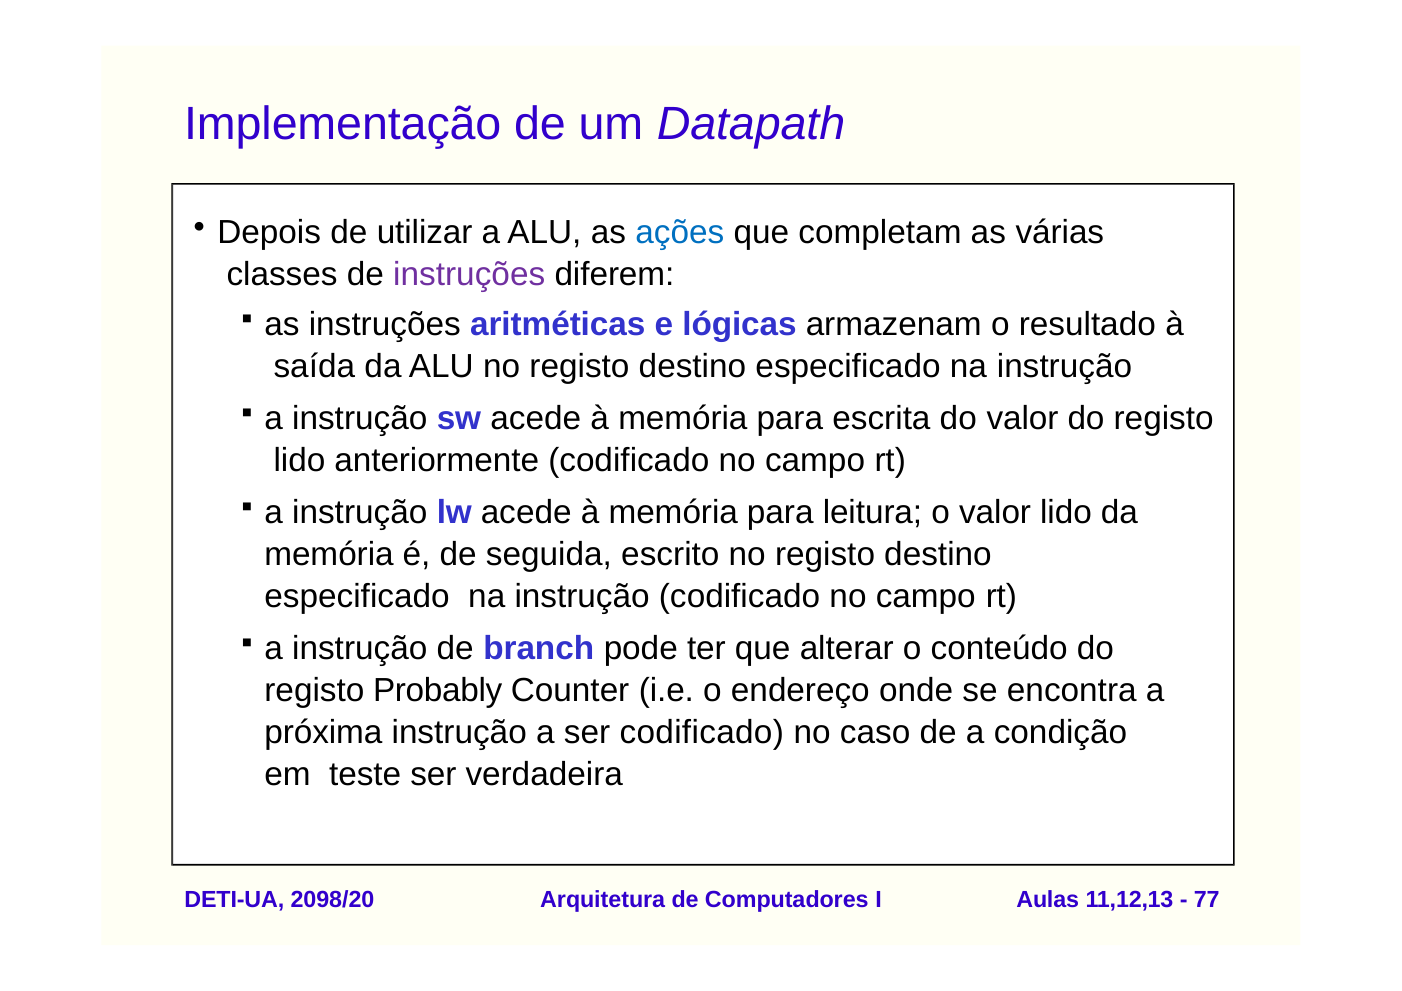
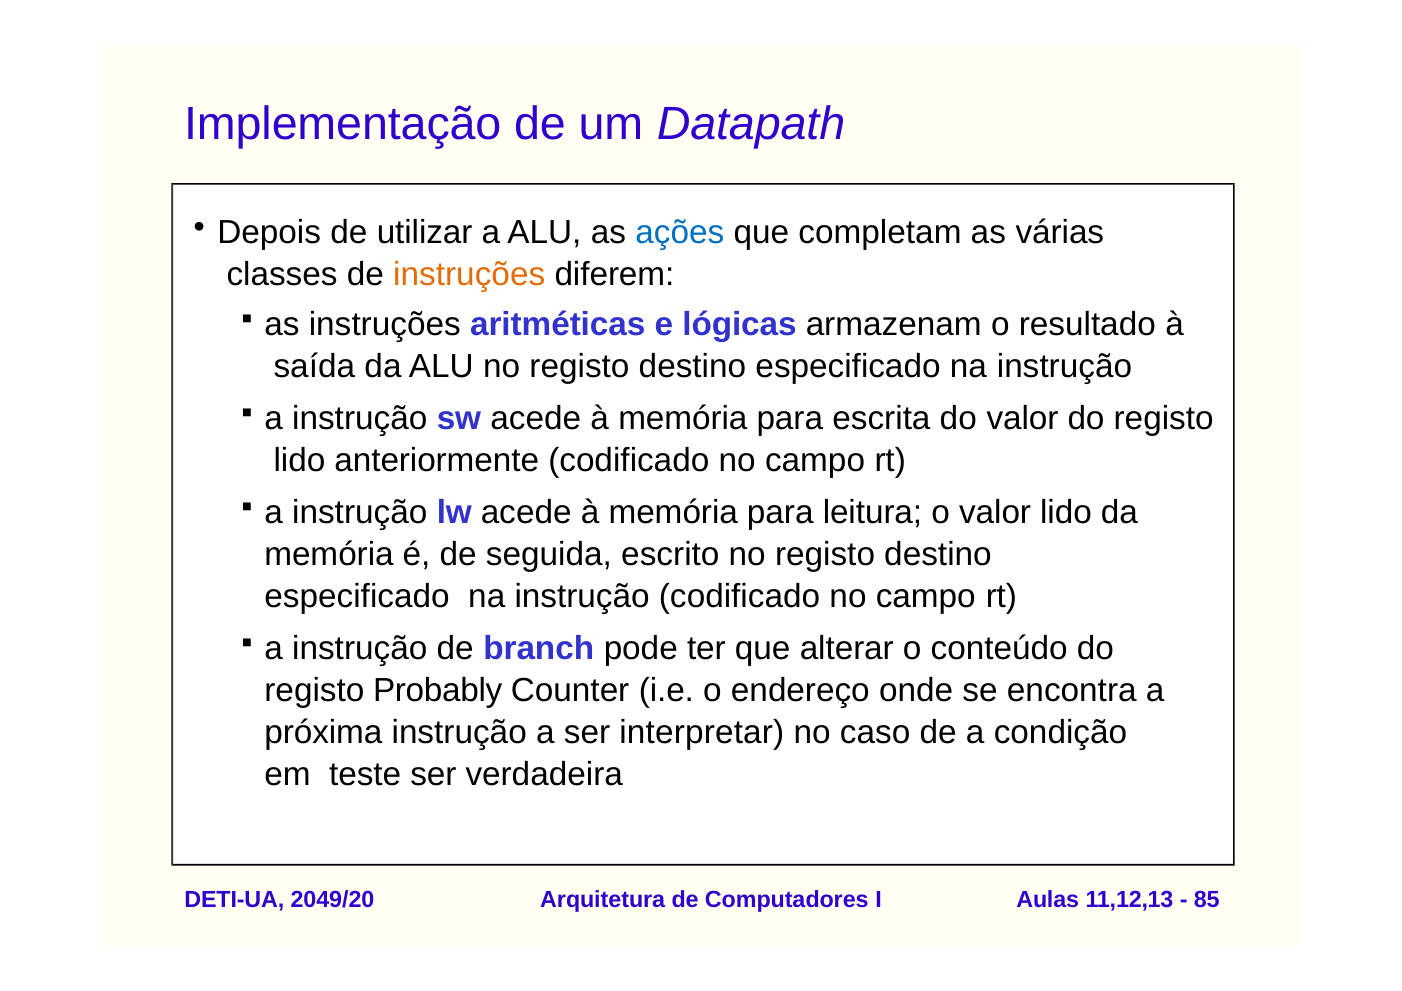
instruções colour: purple -> orange (469, 274)
ser codificado: codificado -> interpretar (702, 732)
2098/20: 2098/20 -> 2049/20 (332, 899)
77: 77 -> 85 (1207, 899)
